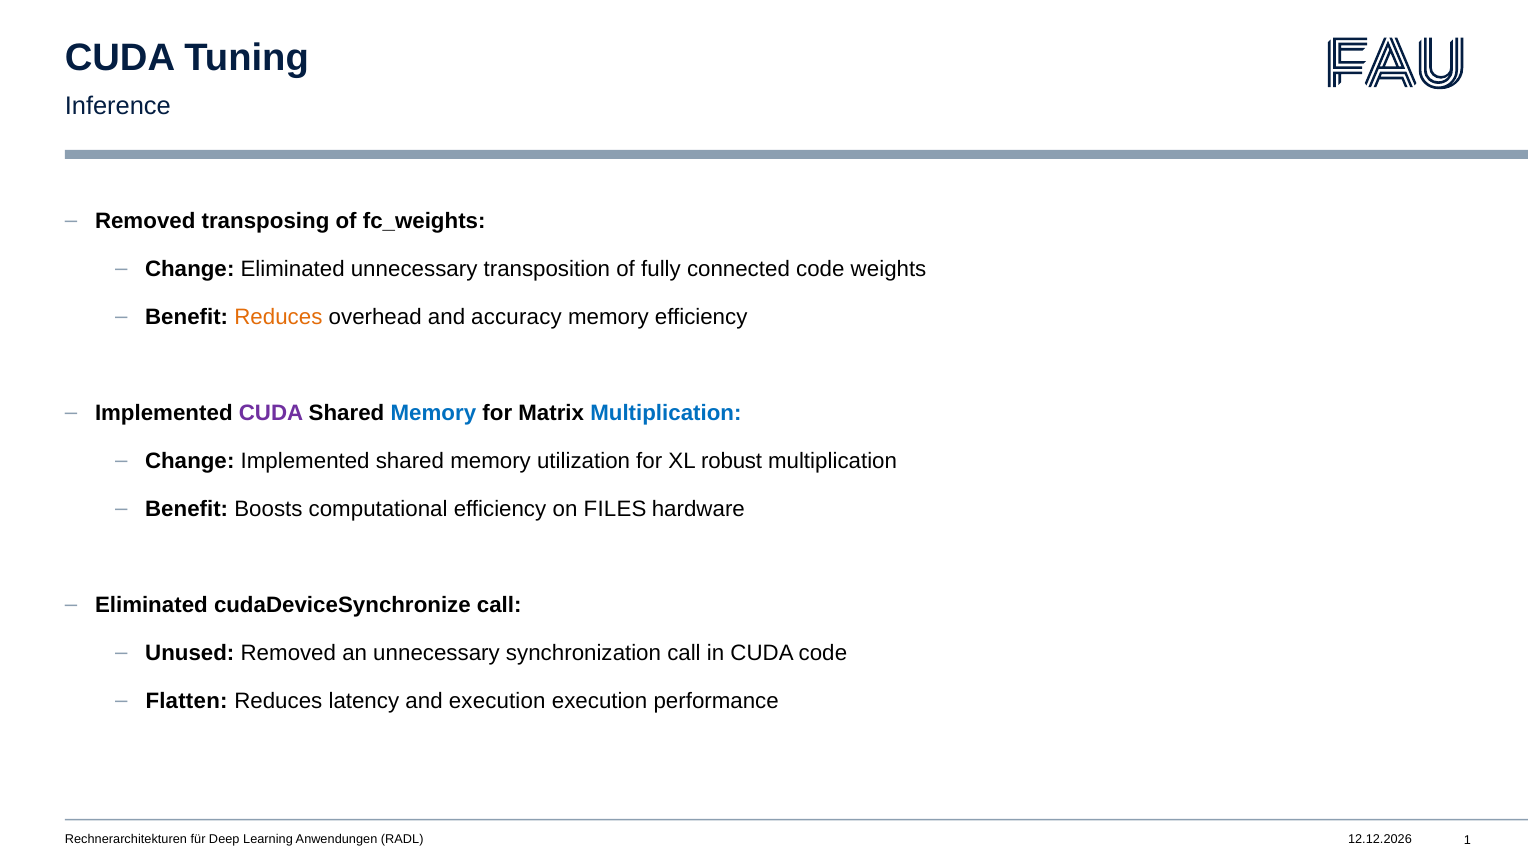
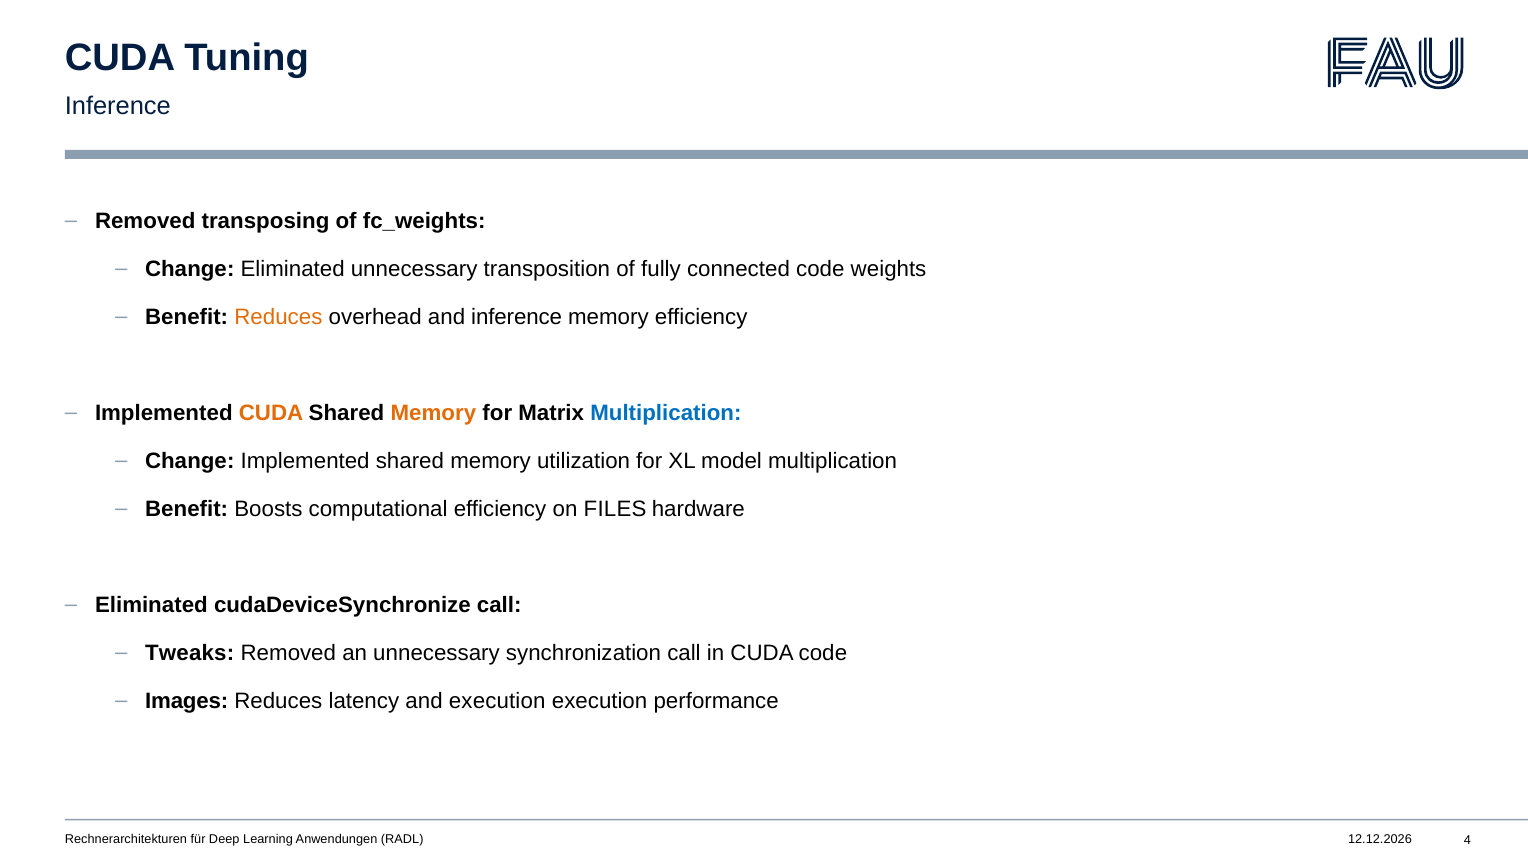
and accuracy: accuracy -> inference (517, 318)
CUDA colour: purple -> orange (271, 414)
Memory colour: blue -> orange (433, 414)
robust: robust -> model (732, 462)
Unused: Unused -> Tweaks (190, 654)
Flatten: Flatten -> Images (187, 702)
1: 1 -> 4 (1467, 840)
